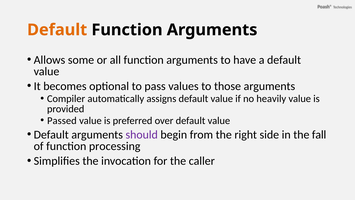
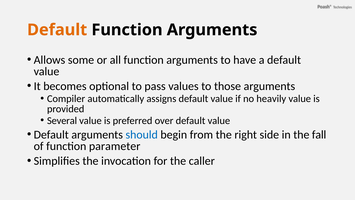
Passed: Passed -> Several (62, 120)
should colour: purple -> blue (142, 134)
processing: processing -> parameter (115, 146)
